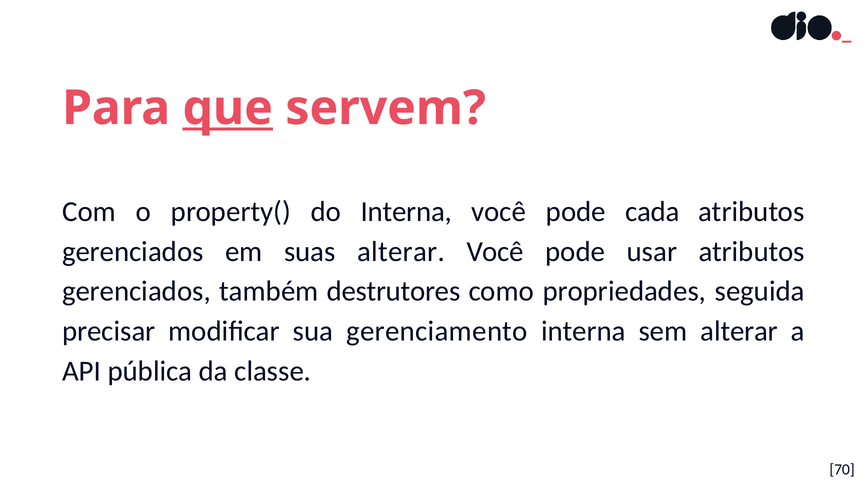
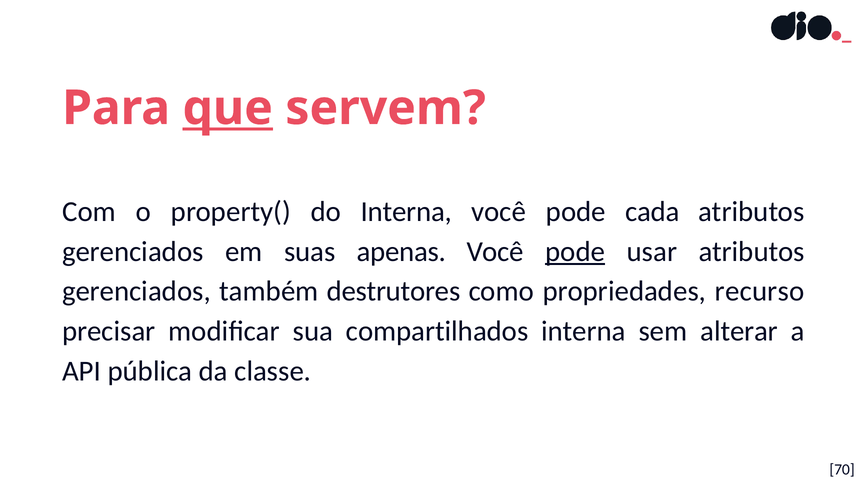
suas alterar: alterar -> apenas (401, 251)
pode underline: none -> present (575, 251)
seguida: seguida -> recurso (760, 291)
gerenciamento: gerenciamento -> compartilhados (437, 331)
